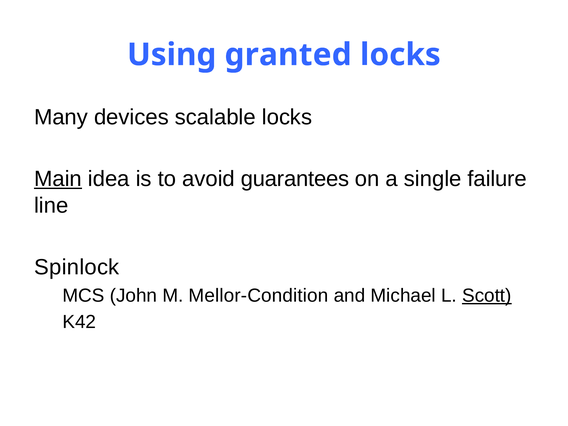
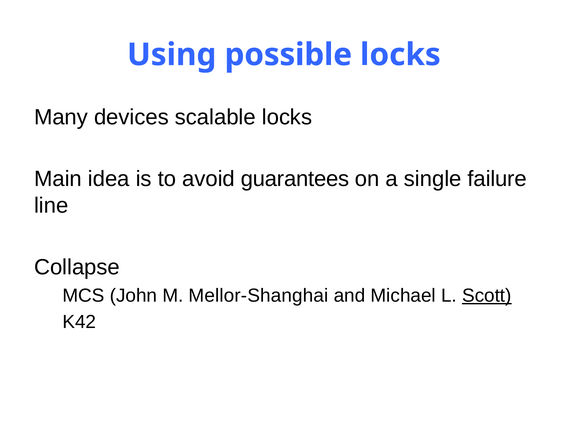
granted: granted -> possible (288, 55)
Main underline: present -> none (58, 179)
Spinlock: Spinlock -> Collapse (77, 267)
Mellor-Condition: Mellor-Condition -> Mellor-Shanghai (258, 296)
